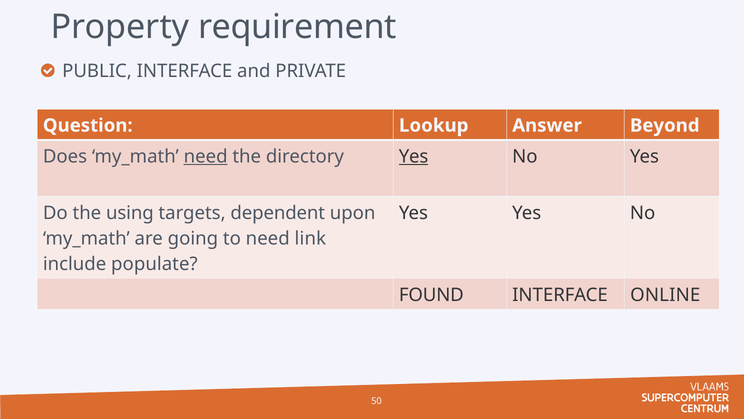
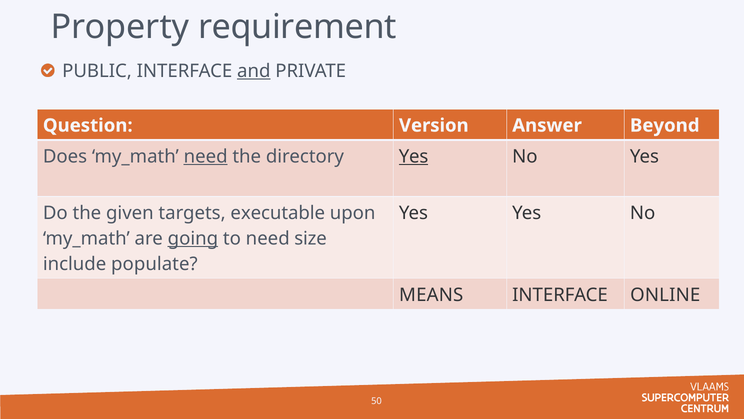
and underline: none -> present (254, 71)
Lookup: Lookup -> Version (434, 125)
using: using -> given (130, 213)
dependent: dependent -> executable (278, 213)
going underline: none -> present (193, 238)
link: link -> size (311, 238)
FOUND: FOUND -> MEANS (431, 295)
